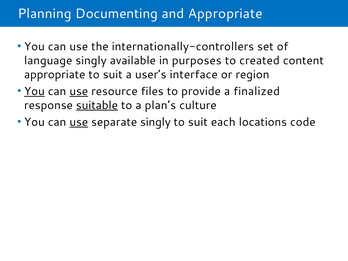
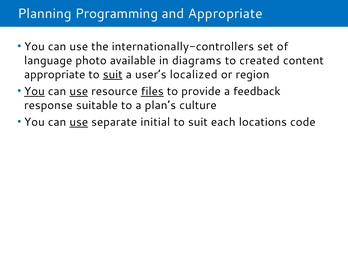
Documenting: Documenting -> Programming (117, 14)
language singly: singly -> photo (91, 61)
purposes: purposes -> diagrams (197, 61)
suit underline: none -> present (113, 74)
interface: interface -> localized (194, 74)
files underline: none -> present (152, 91)
finalized: finalized -> feedback (257, 91)
suitable underline: present -> none (97, 105)
separate singly: singly -> initial (155, 122)
